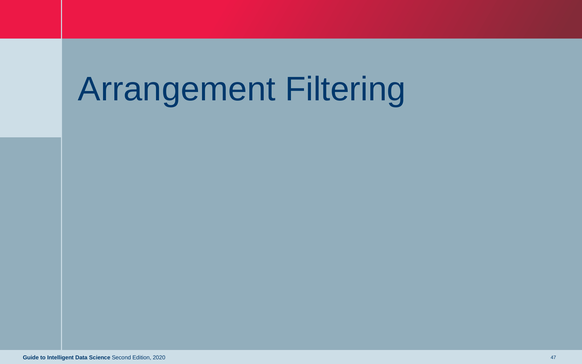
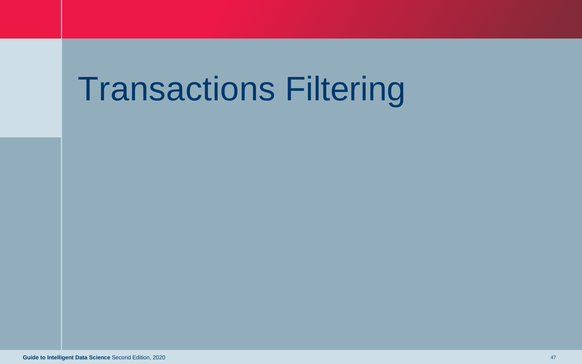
Arrangement: Arrangement -> Transactions (177, 89)
